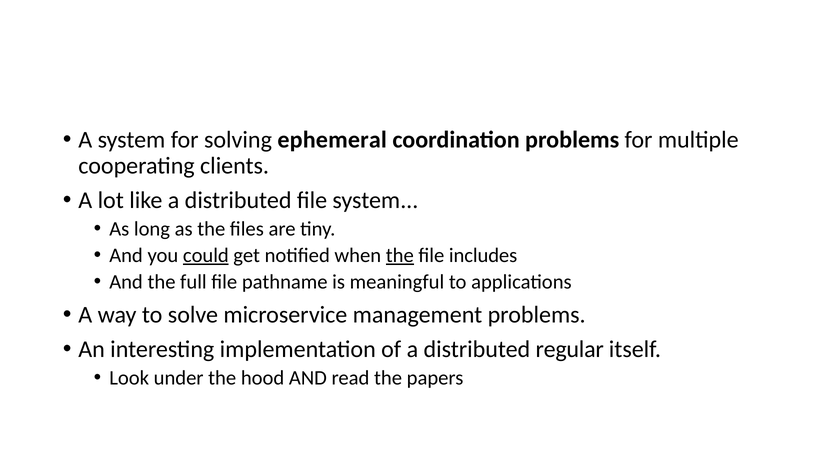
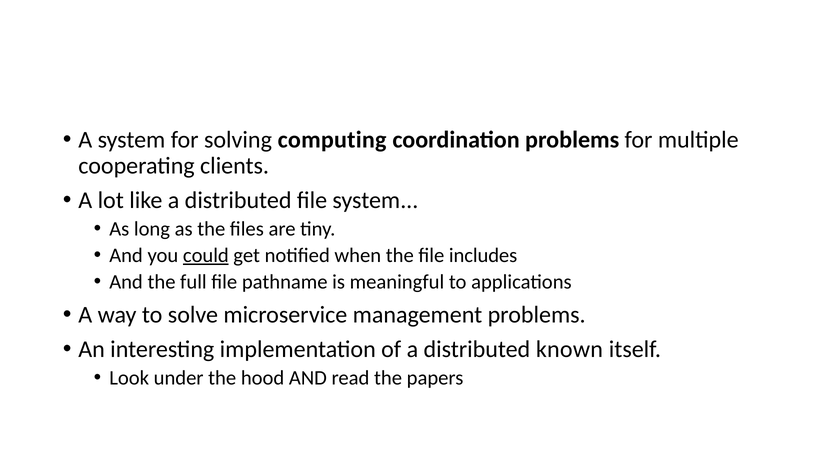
ephemeral: ephemeral -> computing (332, 140)
the underline: present -> none (400, 256)
regular: regular -> known (569, 349)
